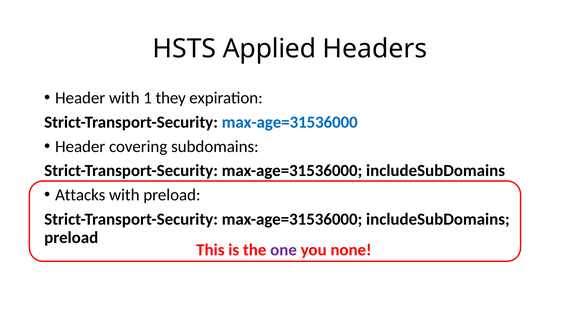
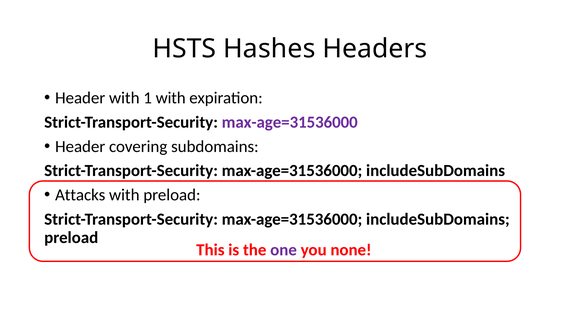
Applied: Applied -> Hashes (269, 49)
1 they: they -> with (171, 98)
max-age=31536000 colour: blue -> purple (290, 122)
